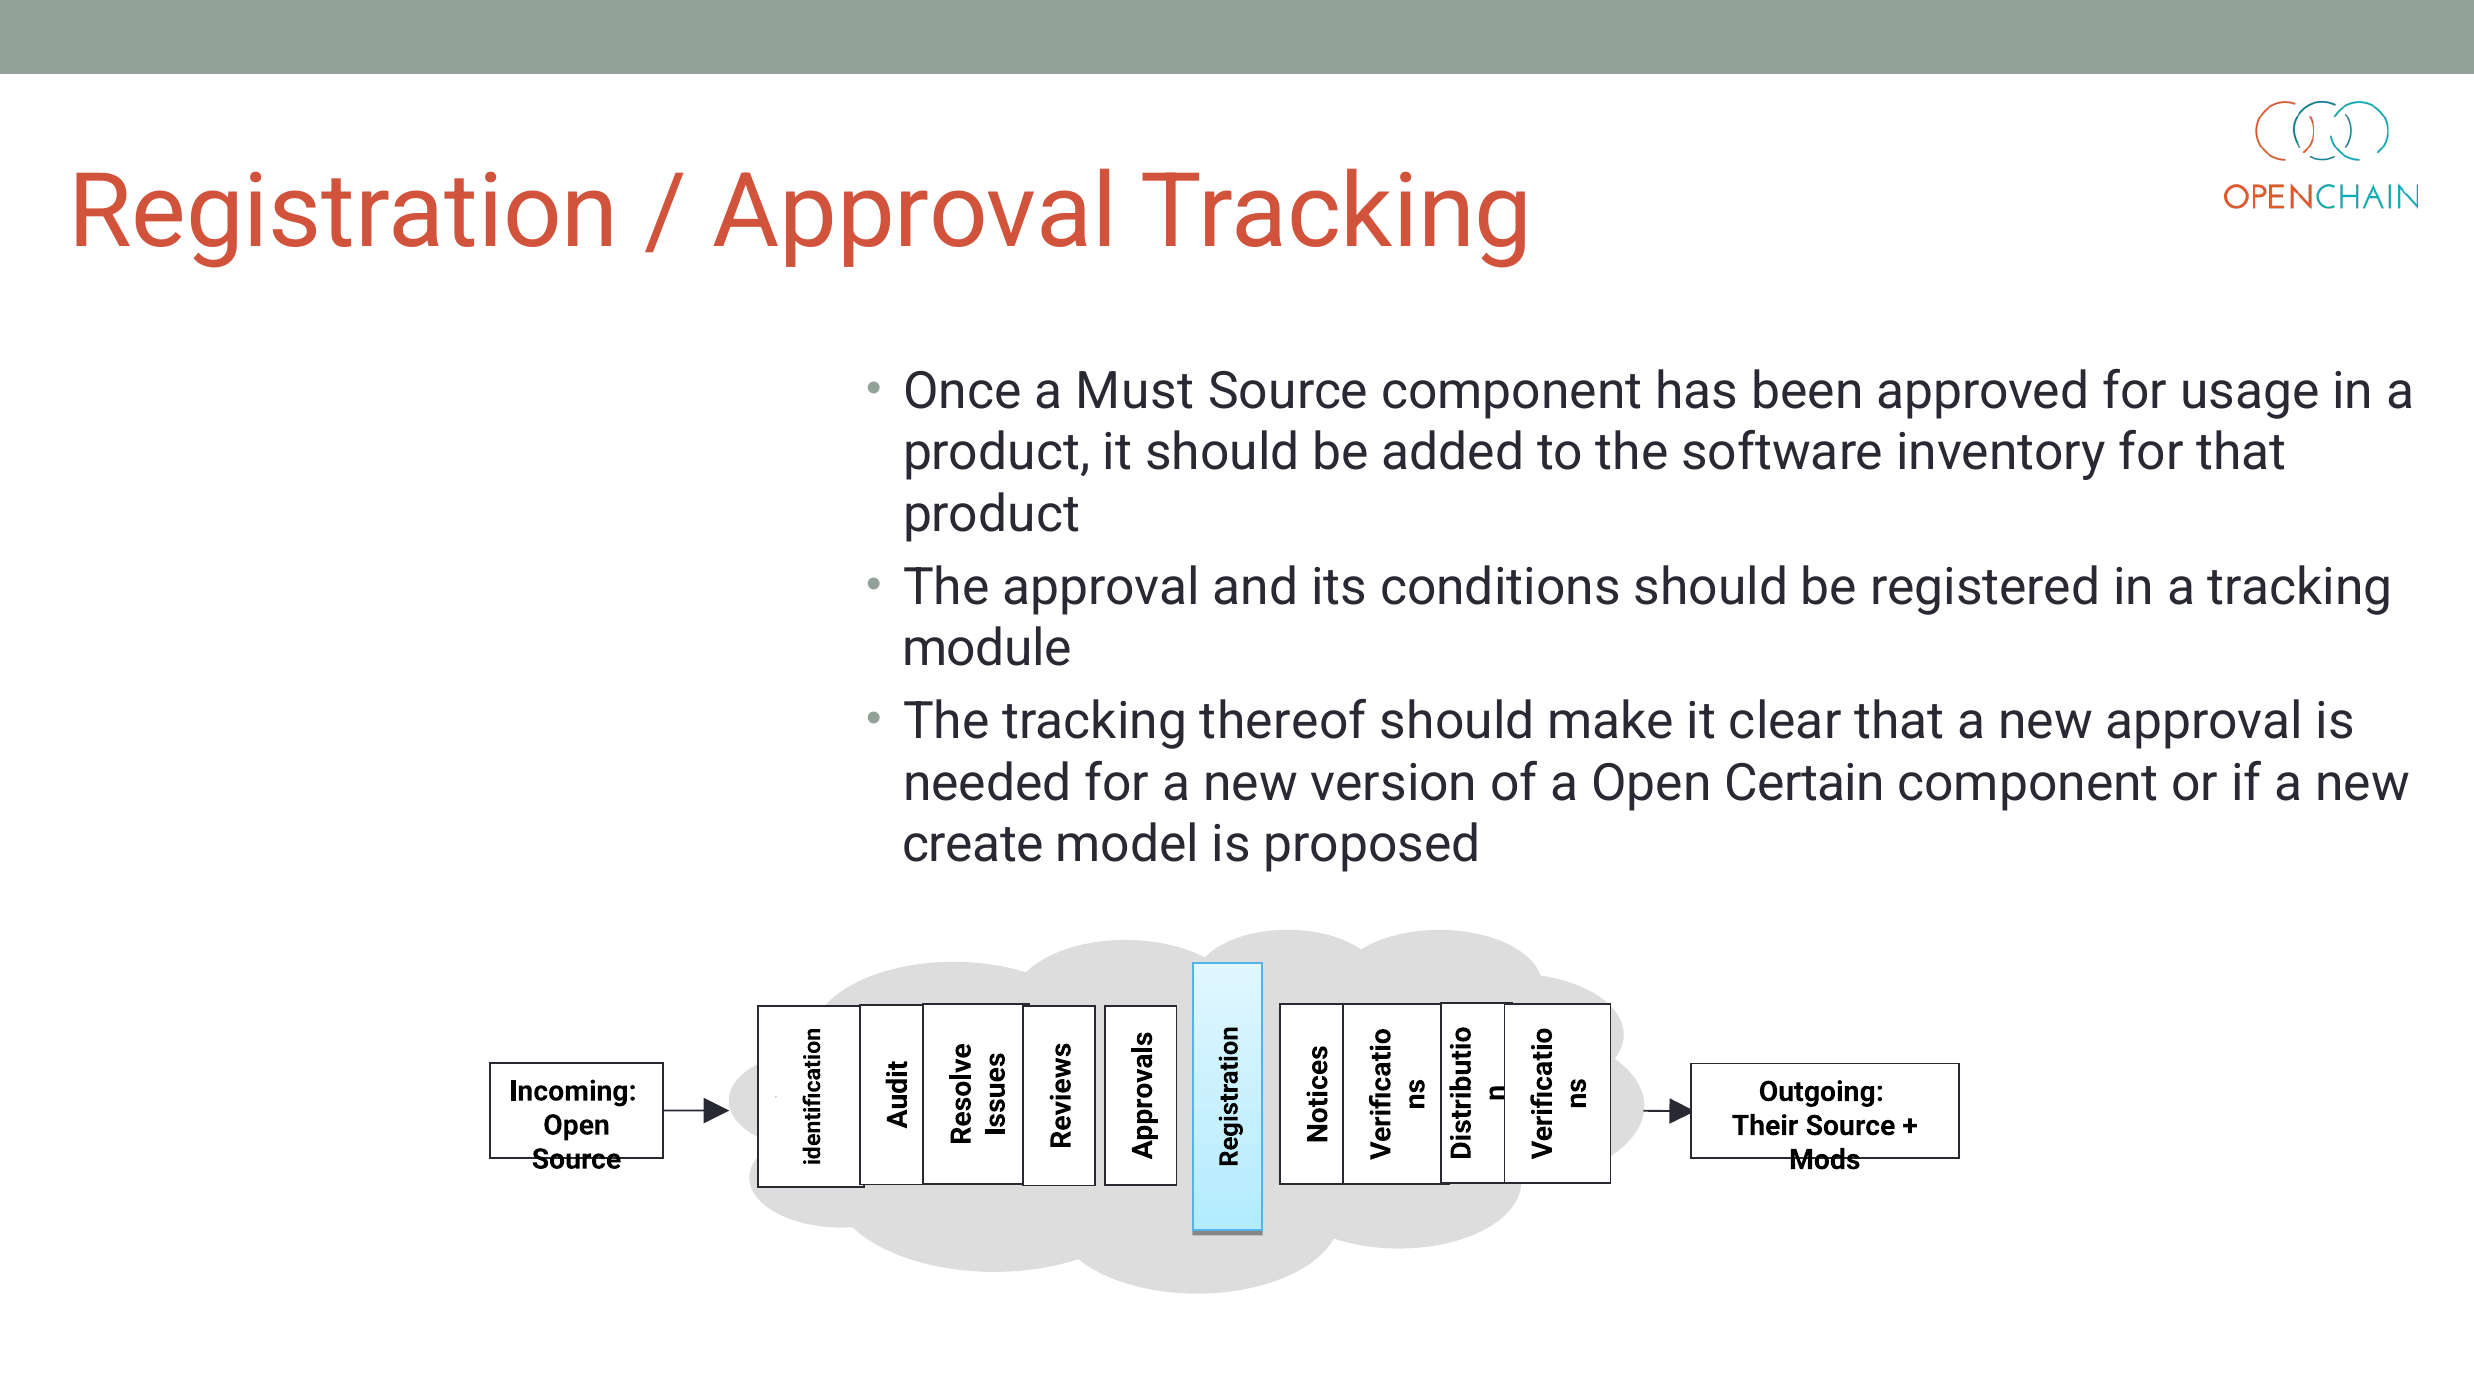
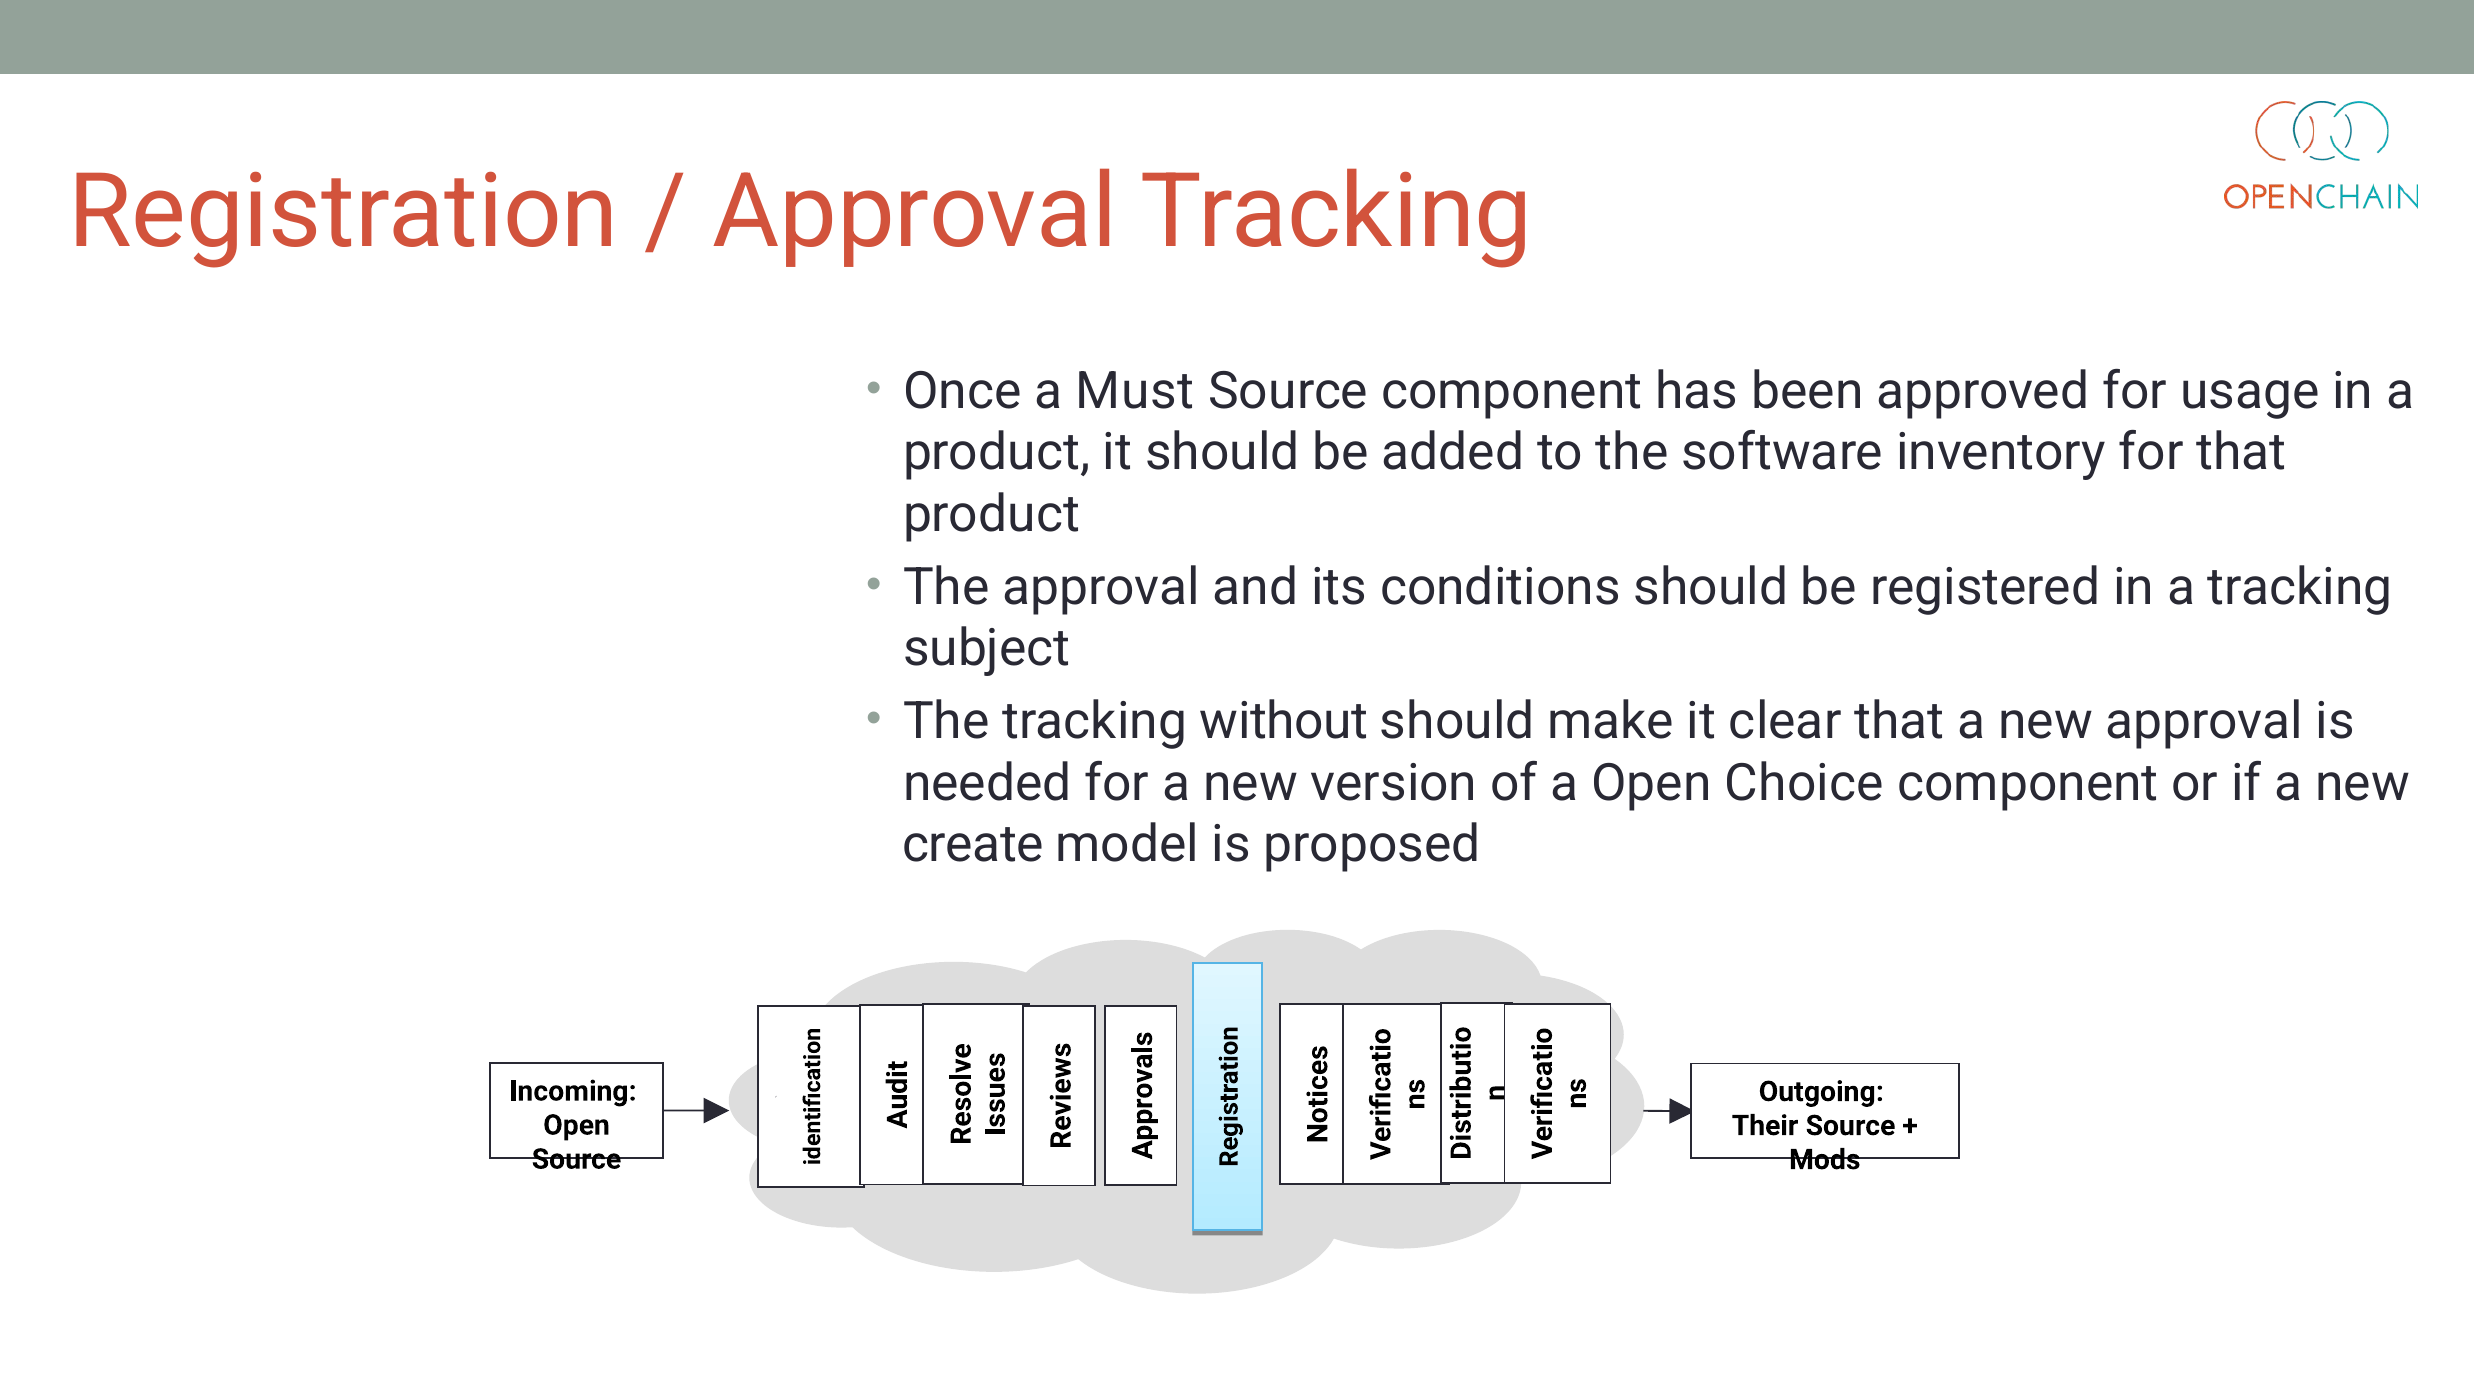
module: module -> subject (987, 649)
thereof: thereof -> without (1284, 721)
Certain: Certain -> Choice (1804, 783)
